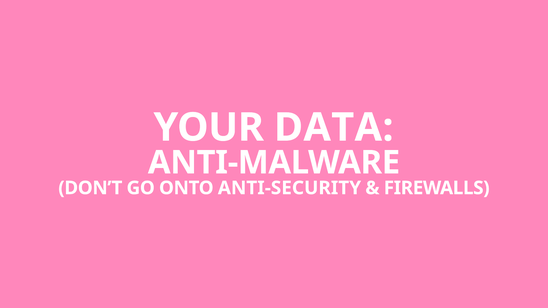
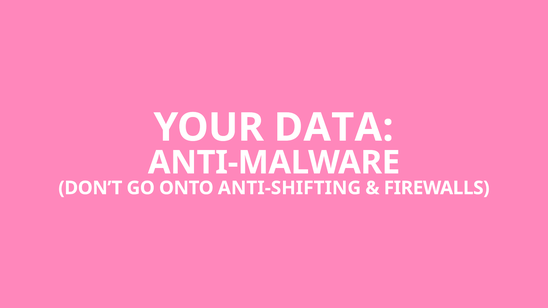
ANTI-SECURITY: ANTI-SECURITY -> ANTI-SHIFTING (289, 188)
